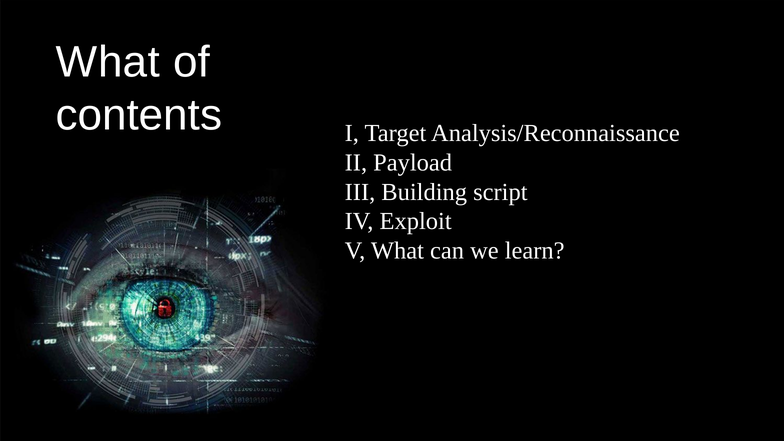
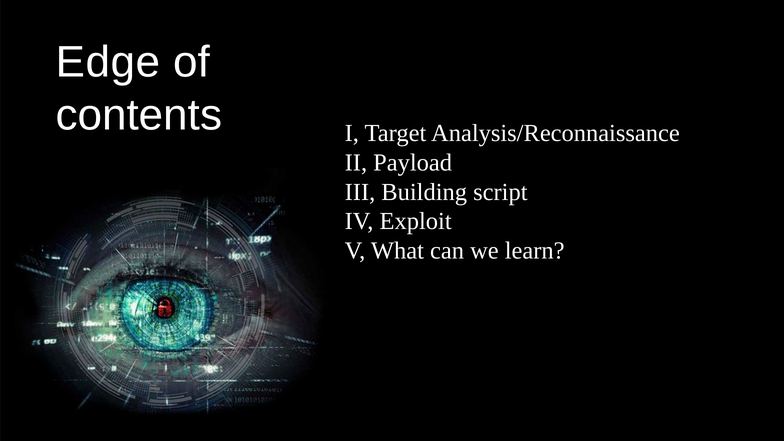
What: What -> Edge (108, 62)
